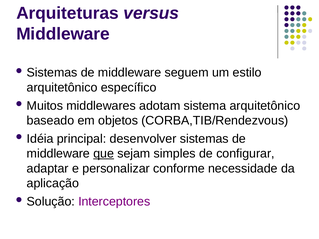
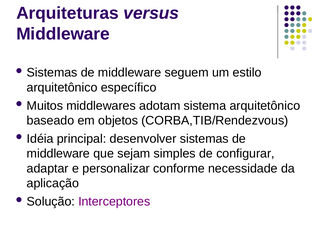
que underline: present -> none (104, 154)
